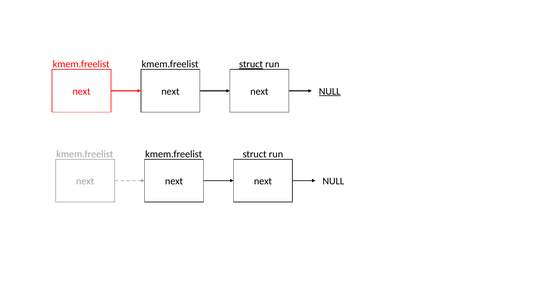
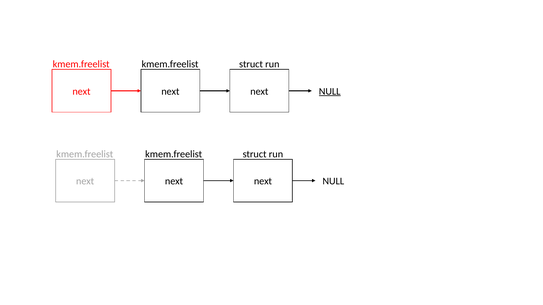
struct underline: present -> none (251, 64)
